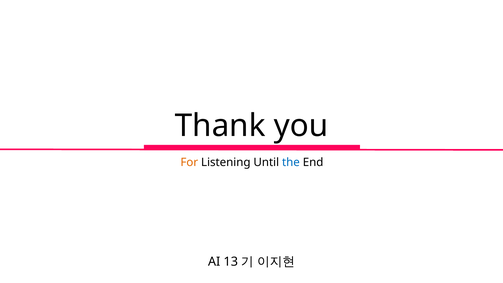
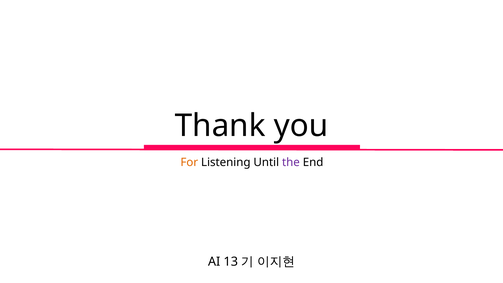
the colour: blue -> purple (291, 162)
